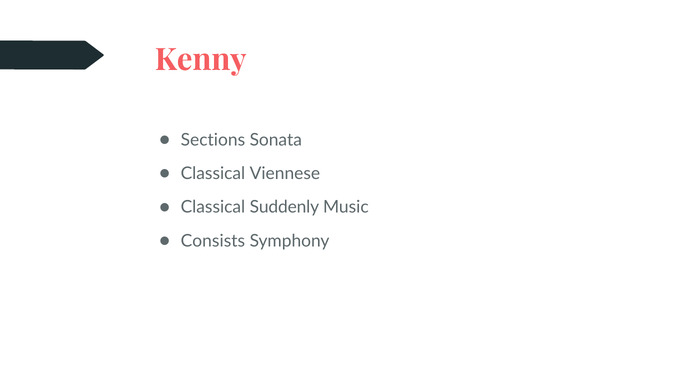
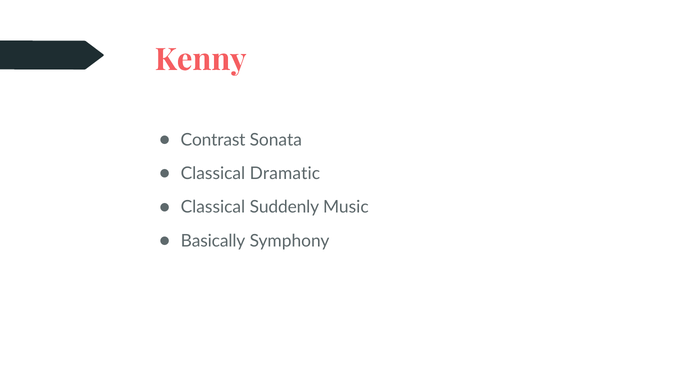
Sections: Sections -> Contrast (213, 140)
Viennese: Viennese -> Dramatic (285, 173)
Consists: Consists -> Basically (213, 241)
